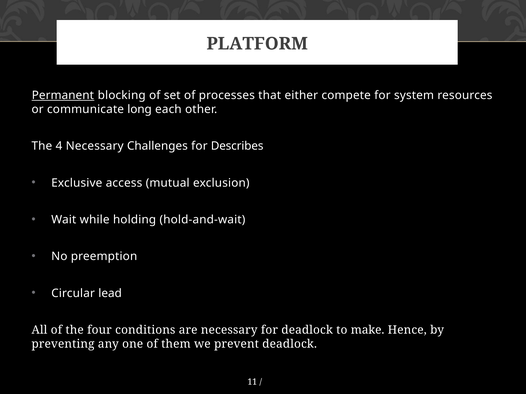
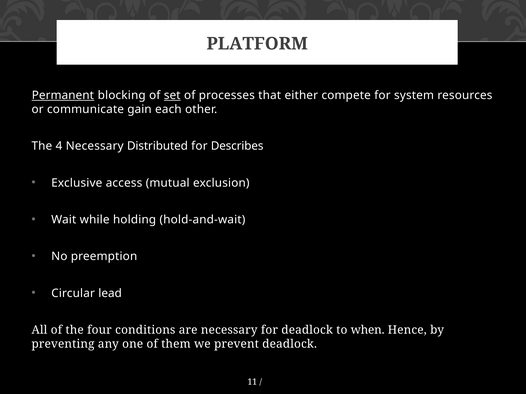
set underline: none -> present (172, 95)
long: long -> gain (139, 109)
Challenges: Challenges -> Distributed (157, 146)
make: make -> when (368, 330)
